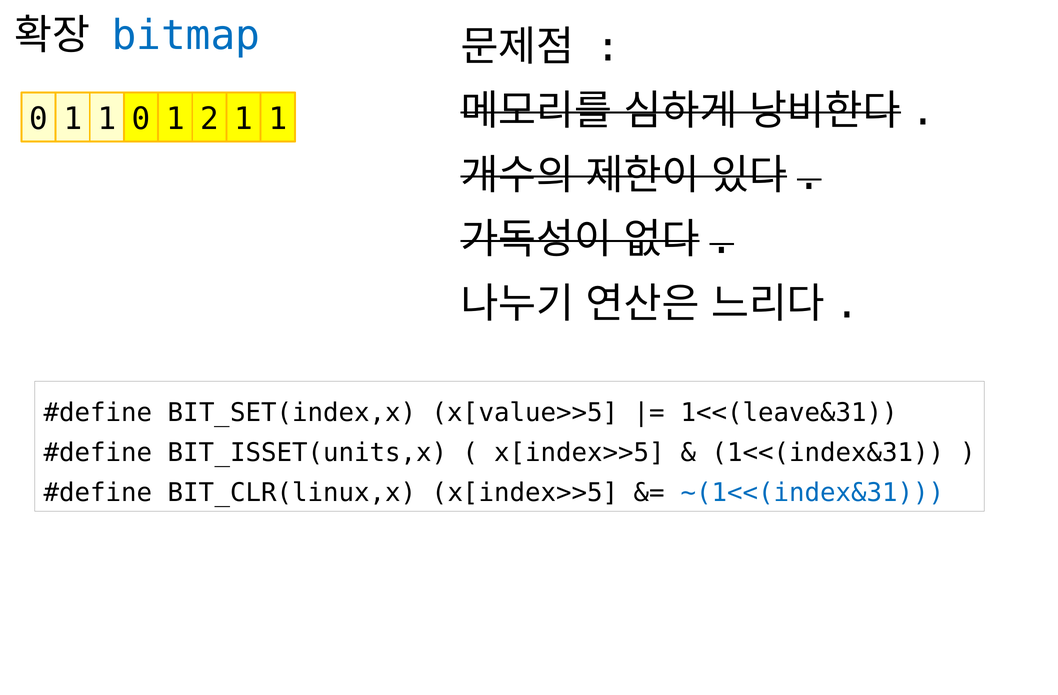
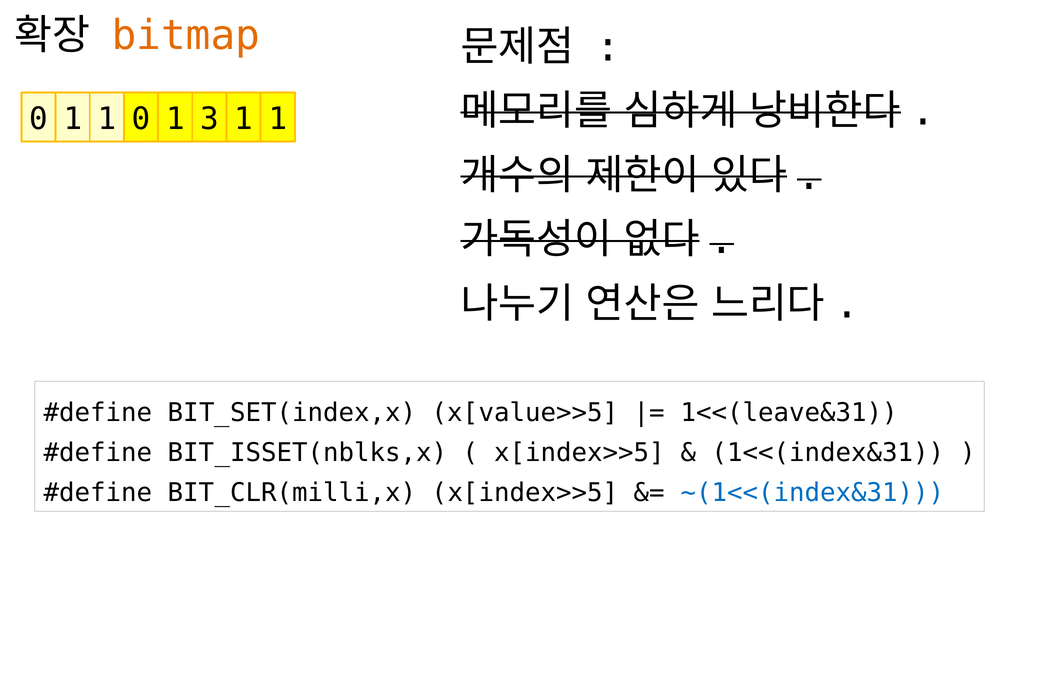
bitmap colour: blue -> orange (186, 36)
2: 2 -> 3 (210, 119)
BIT_ISSET(units,x: BIT_ISSET(units,x -> BIT_ISSET(nblks,x (308, 453)
BIT_CLR(linux,x: BIT_CLR(linux,x -> BIT_CLR(milli,x (292, 493)
